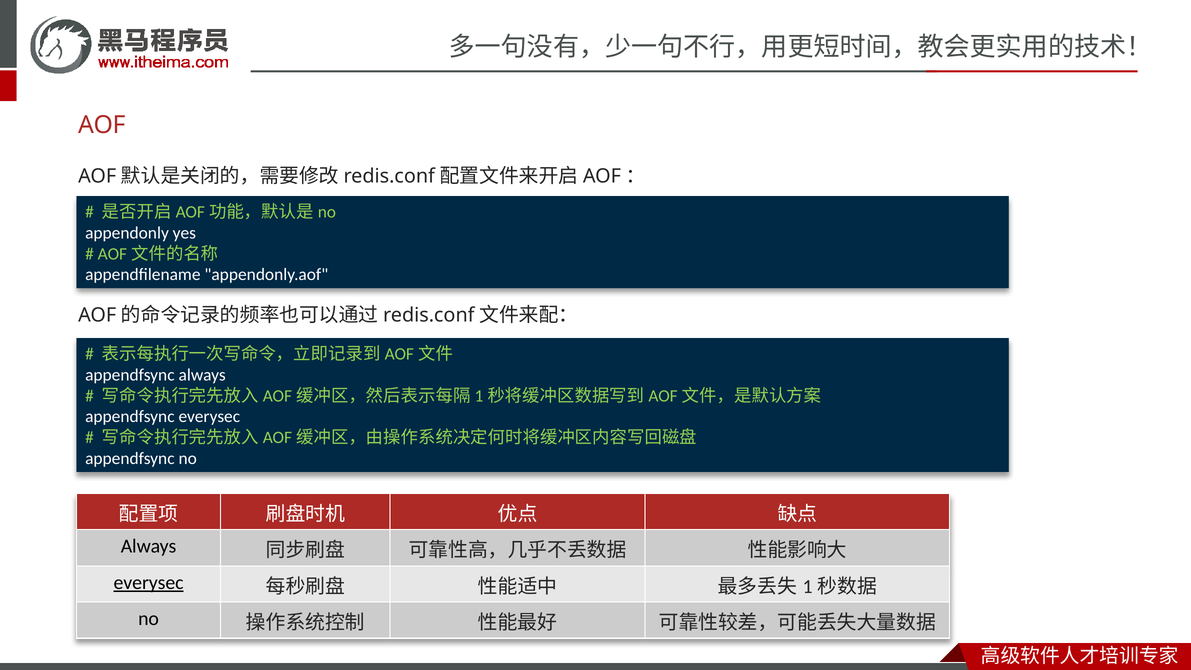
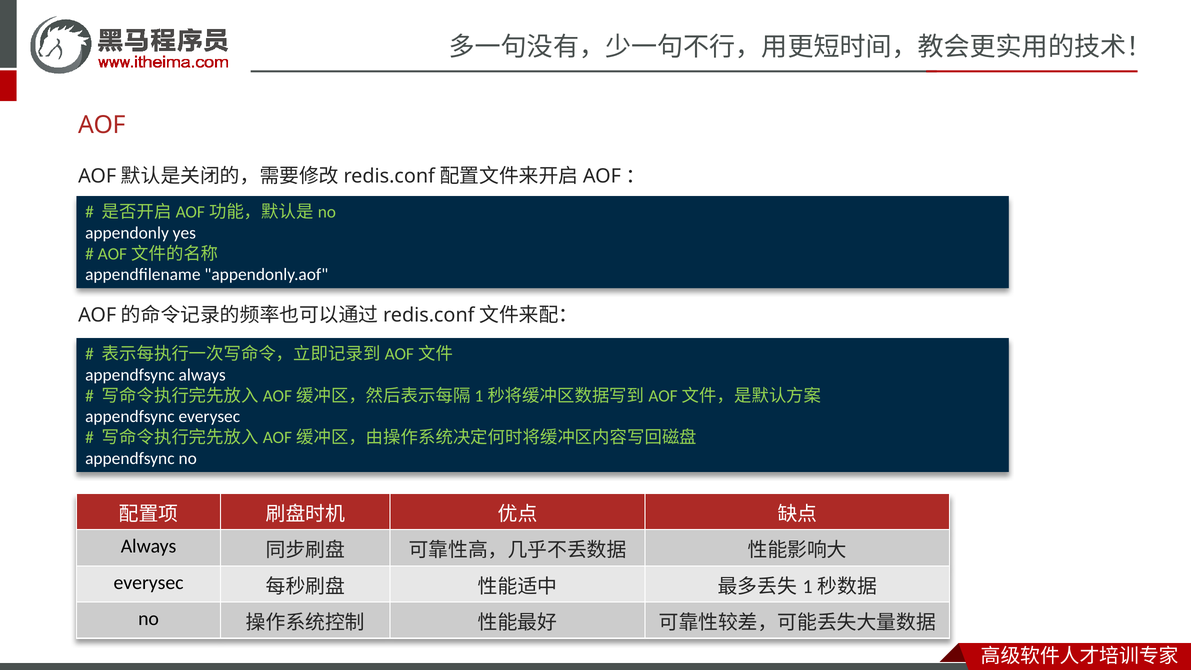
everysec underline: present -> none (149, 583)
